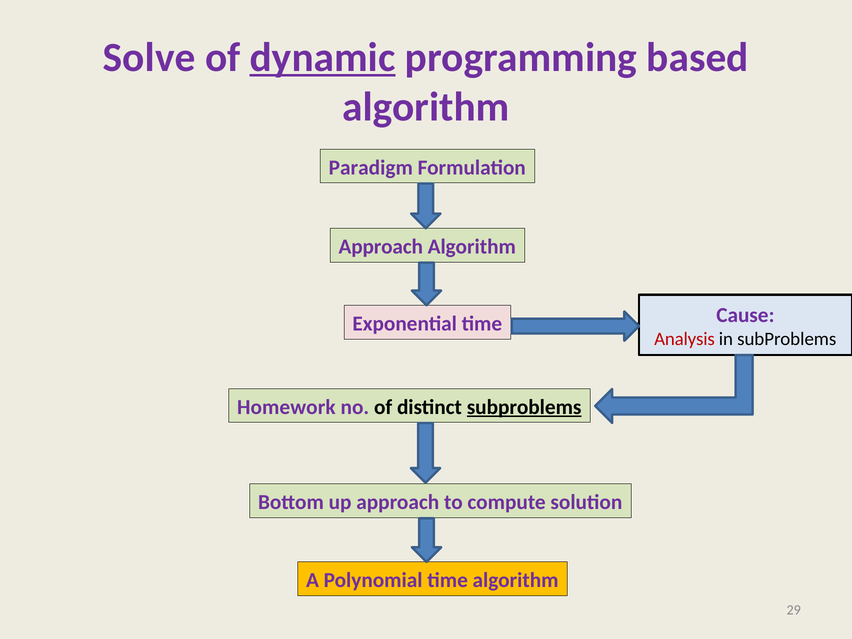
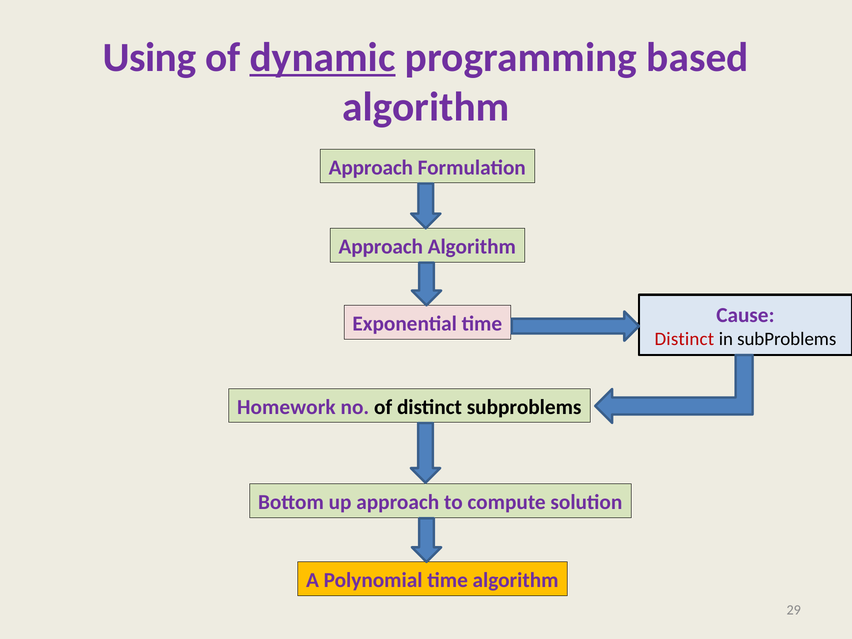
Solve: Solve -> Using (149, 58)
Paradigm: Paradigm -> Approach (371, 168)
Analysis: Analysis -> Distinct (684, 339)
subproblems underline: present -> none (524, 407)
